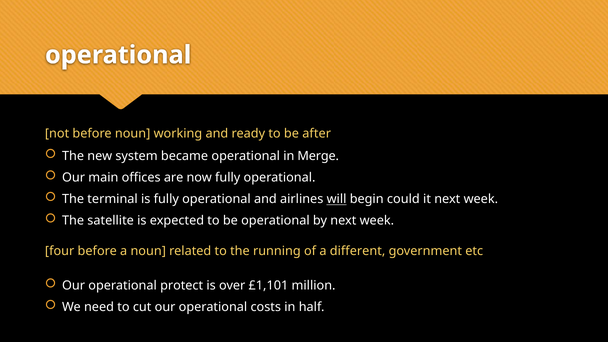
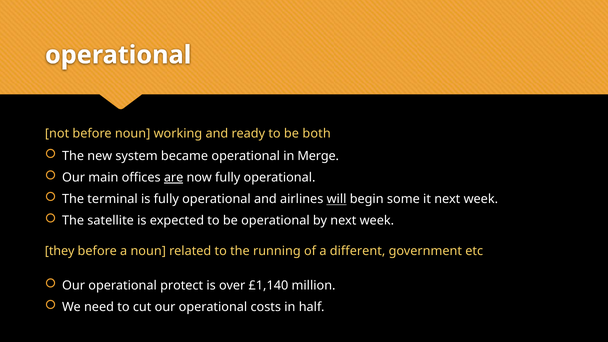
after: after -> both (317, 133)
are underline: none -> present (174, 178)
could: could -> some (403, 199)
four: four -> they (60, 251)
£1,101: £1,101 -> £1,140 (268, 285)
